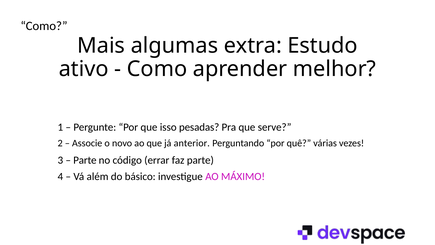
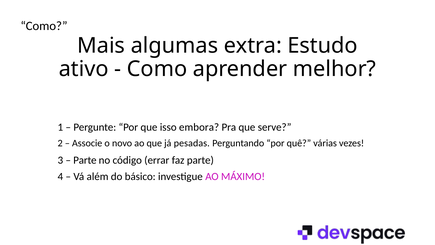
pesadas: pesadas -> embora (199, 127)
anterior: anterior -> pesadas (192, 143)
